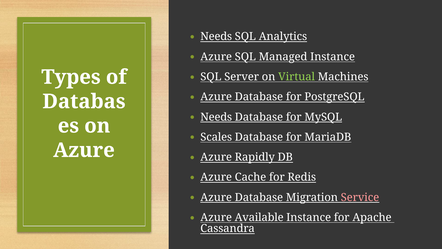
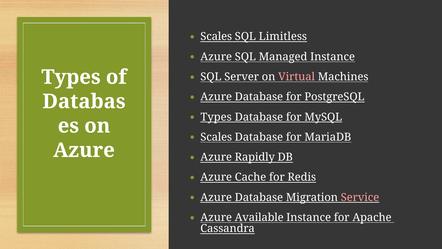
Needs: Needs -> Scales (216, 37)
Analytics: Analytics -> Limitless (283, 37)
Virtual colour: light green -> pink (297, 77)
Needs: Needs -> Types (216, 117)
